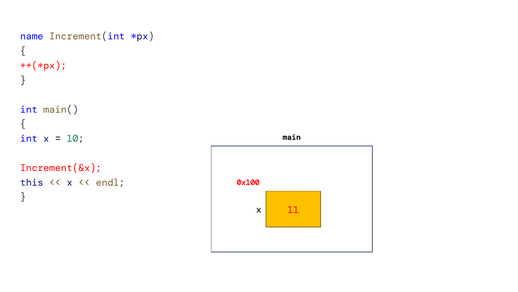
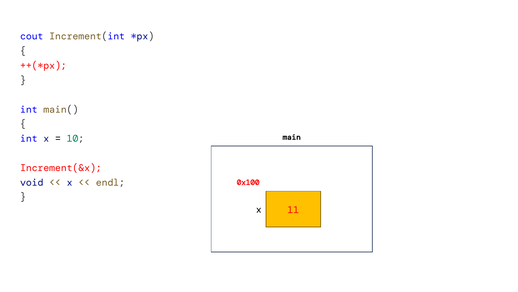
name: name -> cout (32, 36)
this: this -> void (32, 182)
